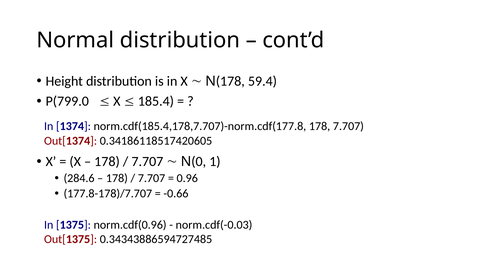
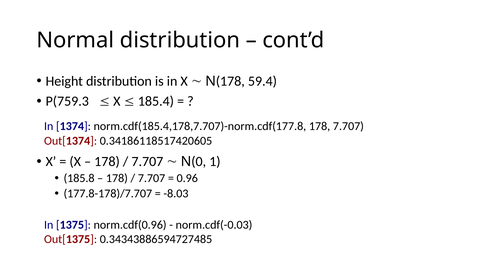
P(799.0: P(799.0 -> P(759.3 (67, 101)
284.6: 284.6 -> 185.8 (79, 178)
-0.66: -0.66 -> -8.03 (176, 194)
